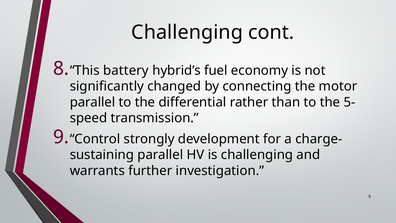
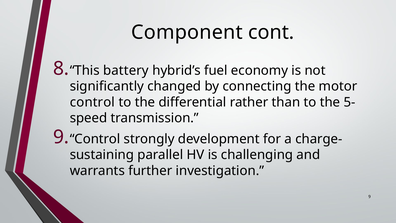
Challenging: Challenging -> Component (187, 32)
parallel: parallel -> control (92, 102)
